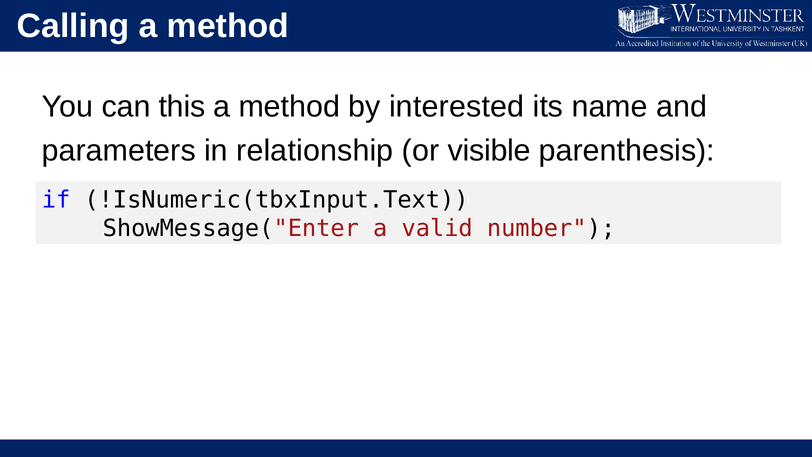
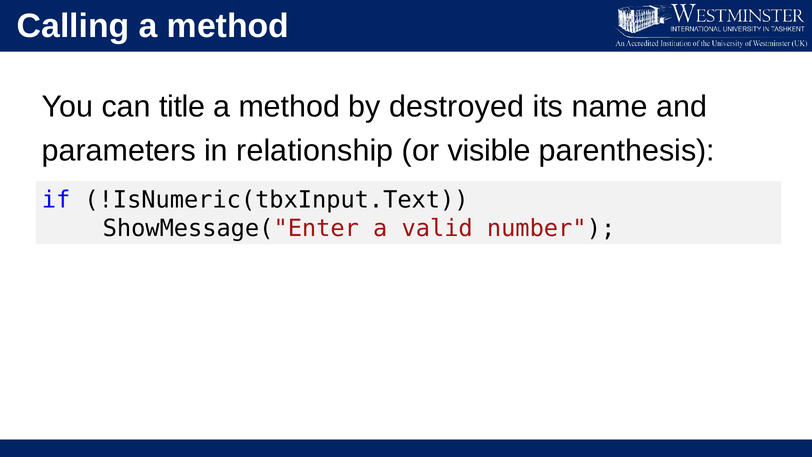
this: this -> title (182, 107)
interested: interested -> destroyed (457, 107)
